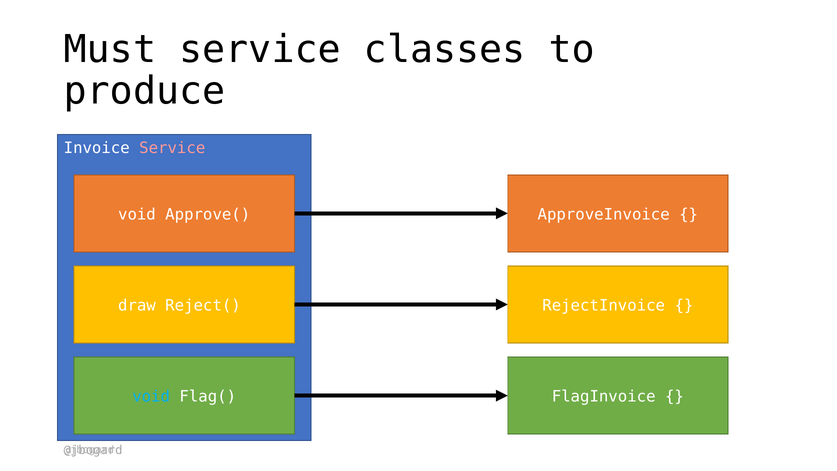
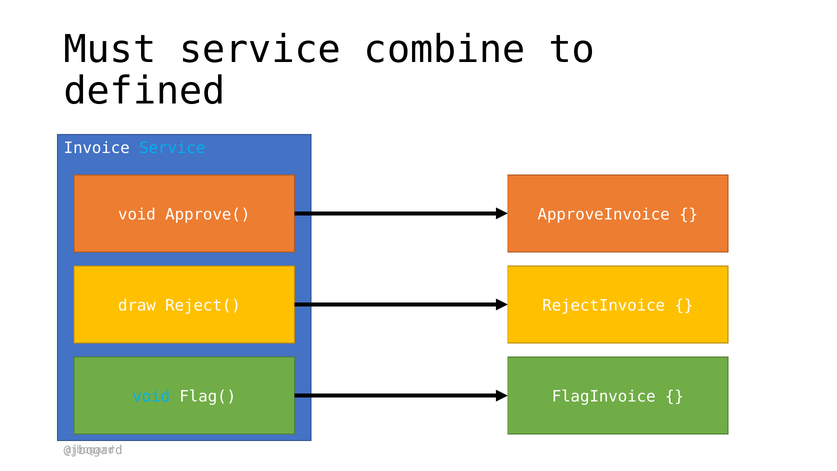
classes: classes -> combine (445, 50)
produce: produce -> defined (145, 91)
Service colour: pink -> light blue (172, 148)
